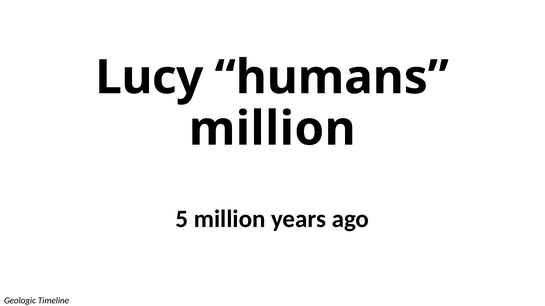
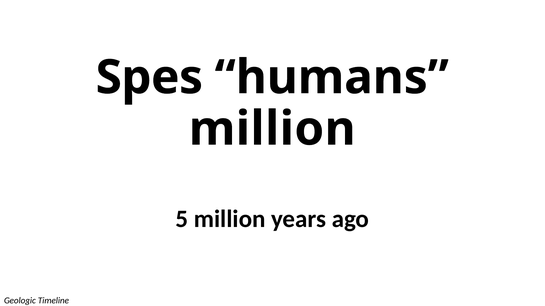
Lucy: Lucy -> Spes (149, 78)
